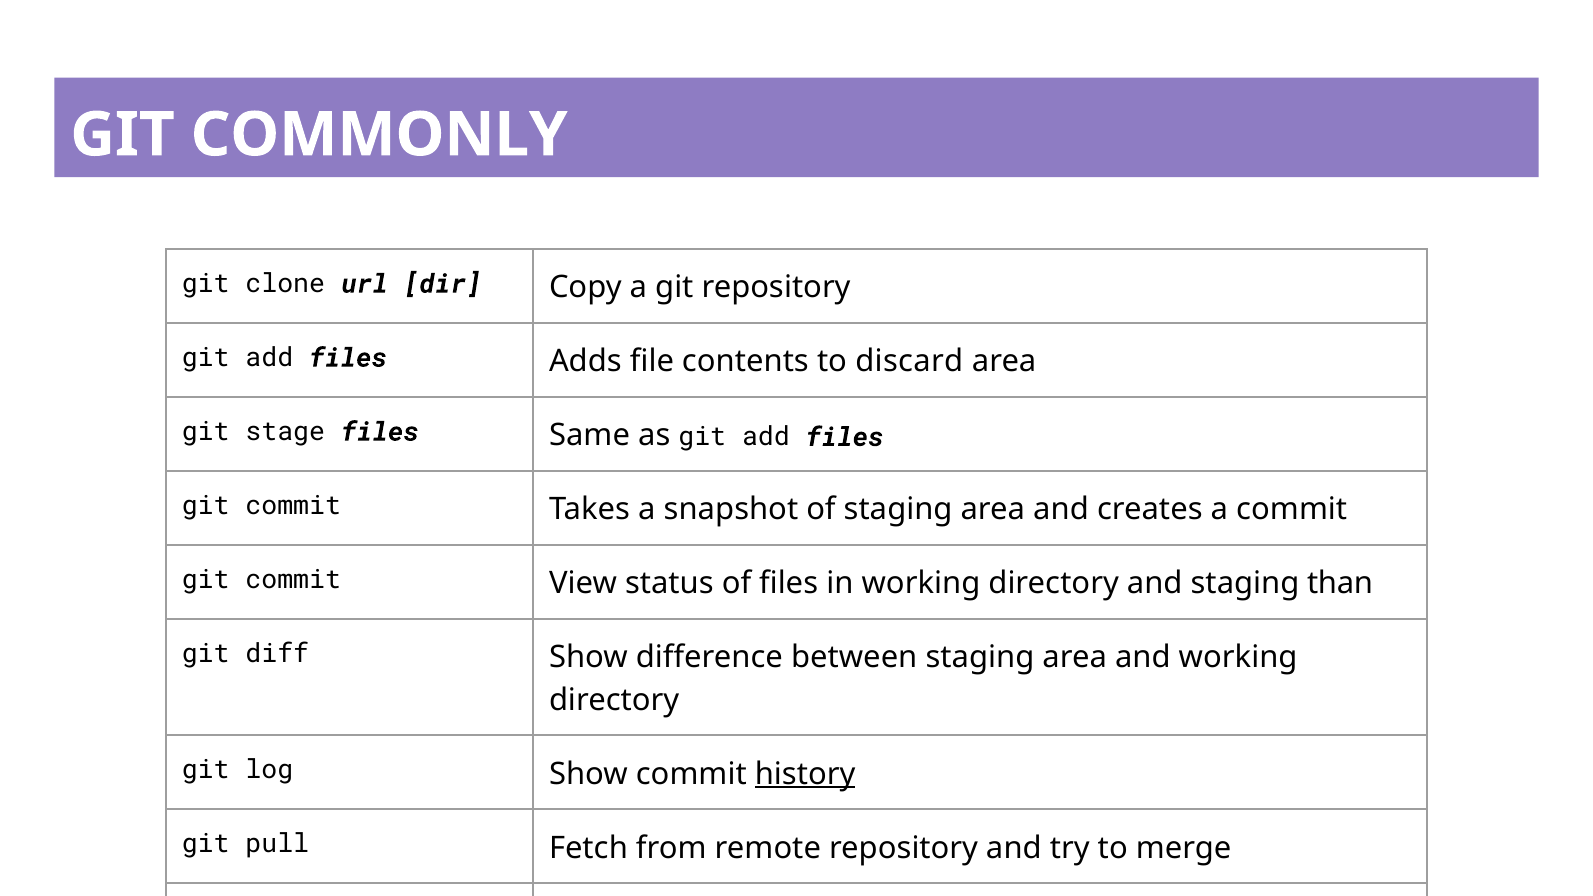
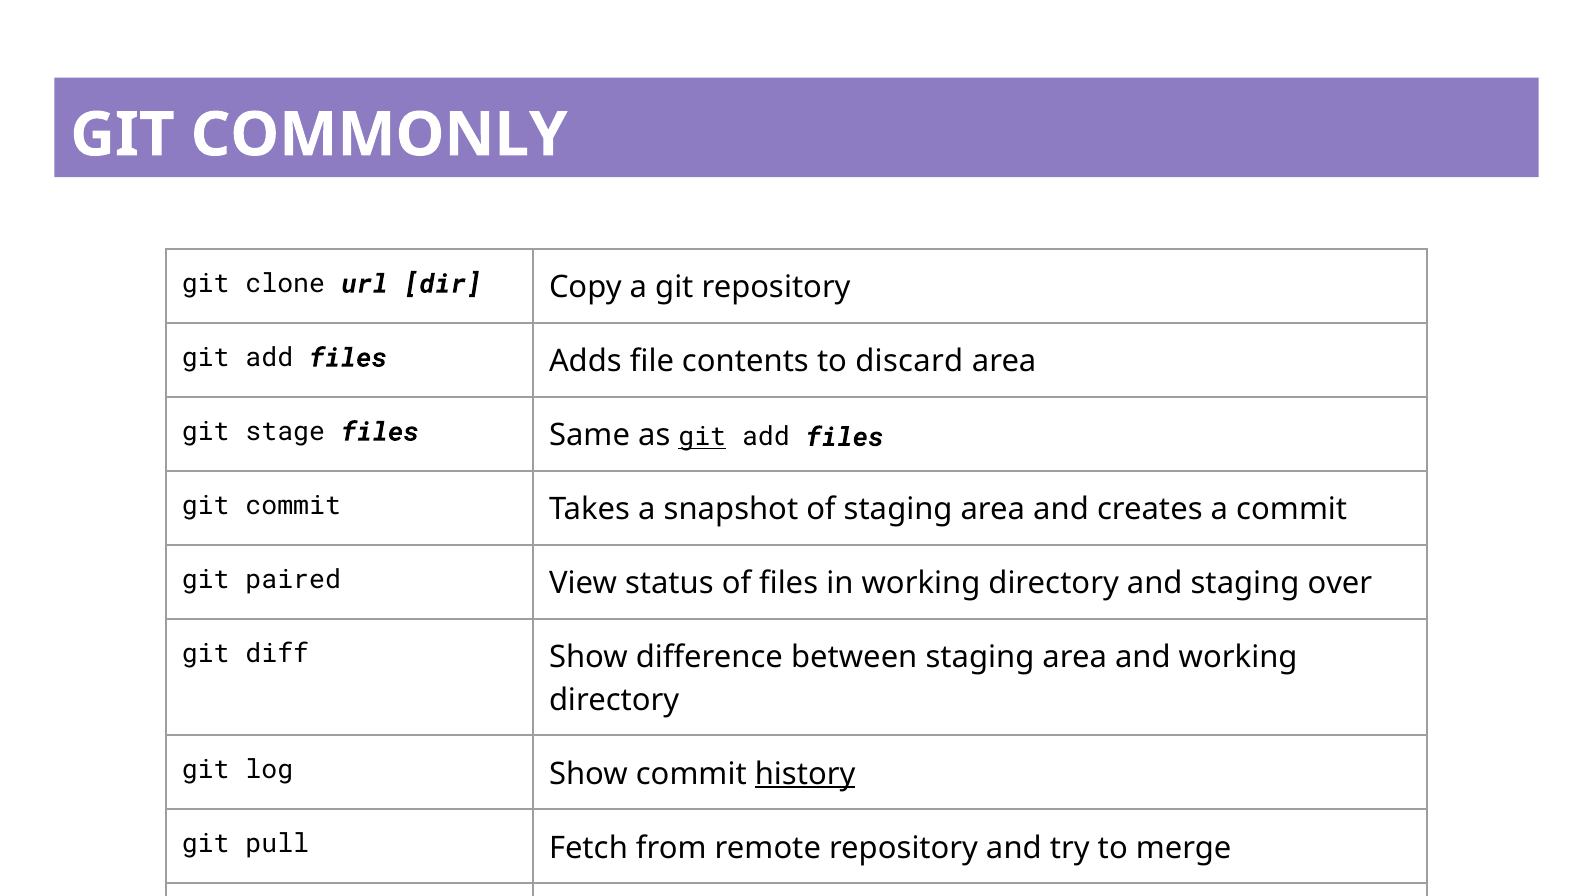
git underline: none -> present (702, 437)
commit: commit -> paired (293, 580)
than: than -> over (1340, 584)
